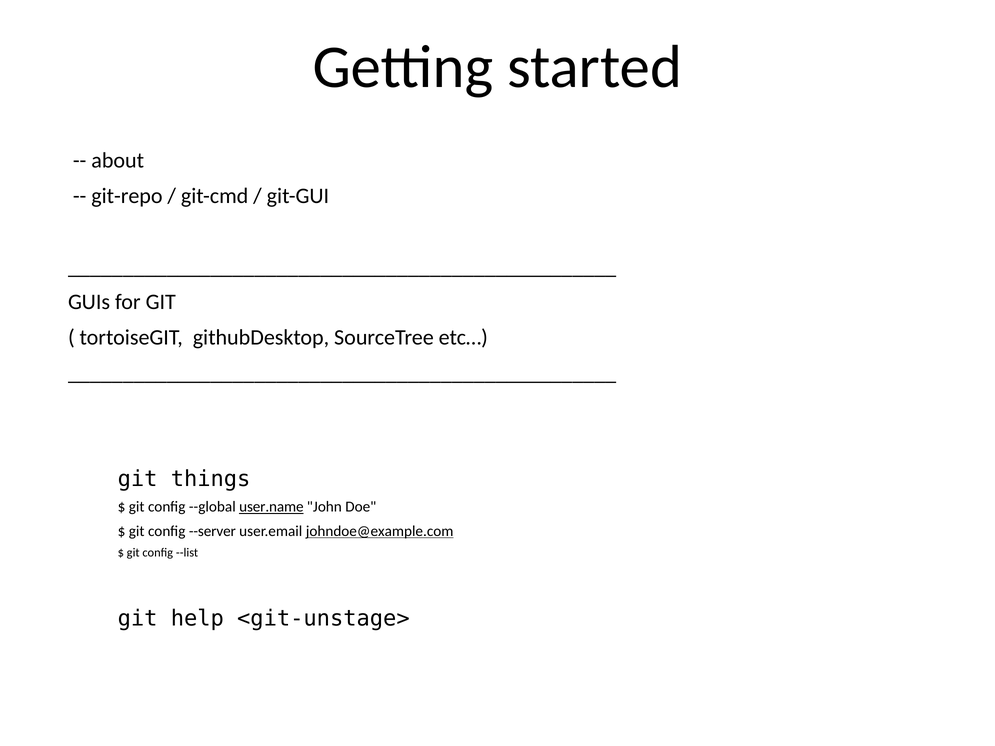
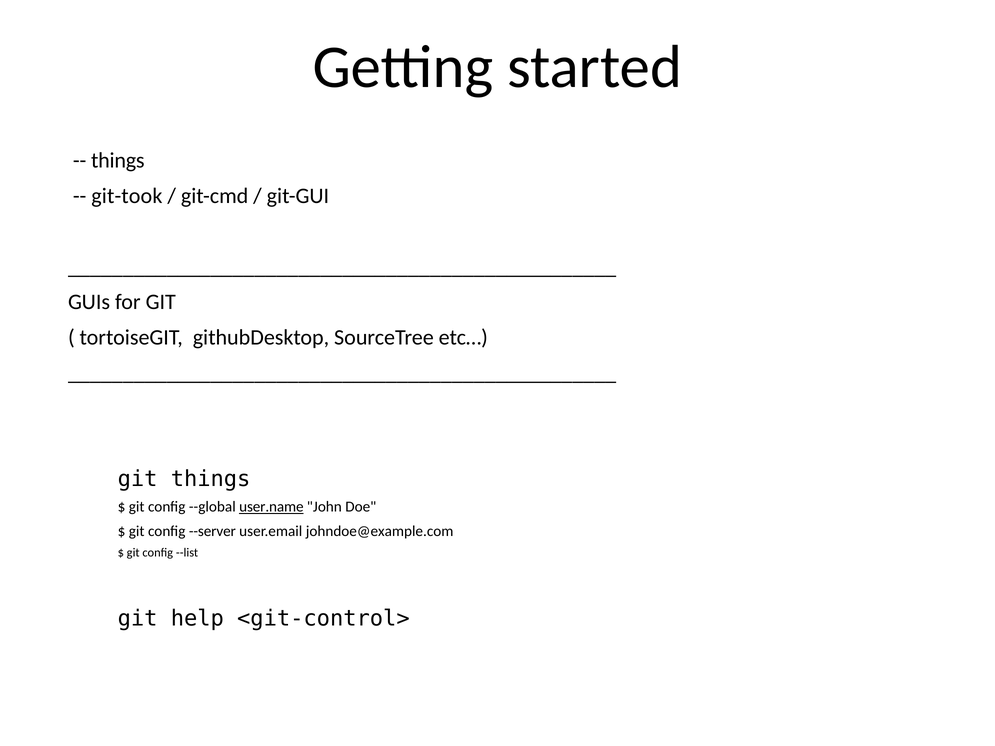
about: about -> things (118, 161)
git-repo: git-repo -> git-took (127, 196)
johndoe@example.com underline: present -> none (380, 531)
<git-unstage>: <git-unstage> -> <git-control> (323, 618)
